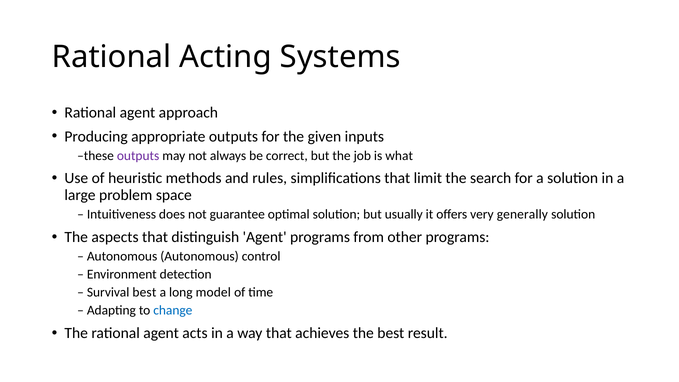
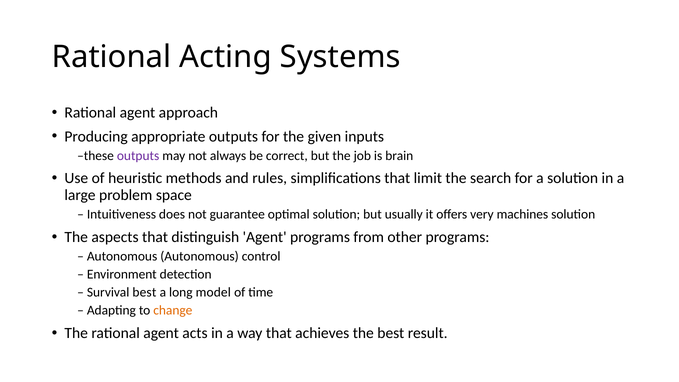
what: what -> brain (399, 156)
generally: generally -> machines (522, 214)
change colour: blue -> orange (173, 310)
